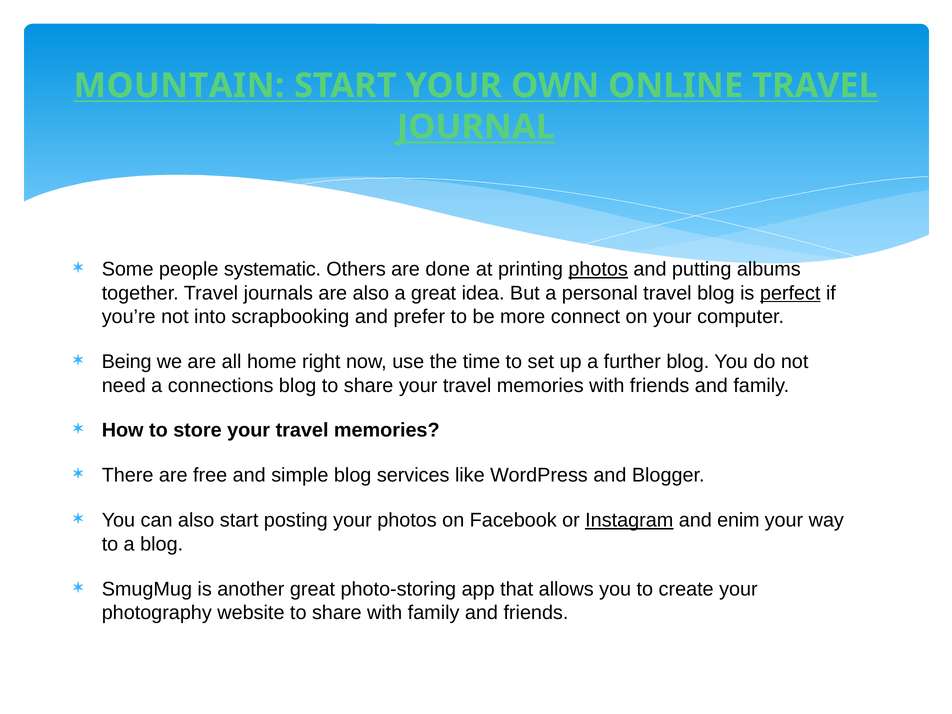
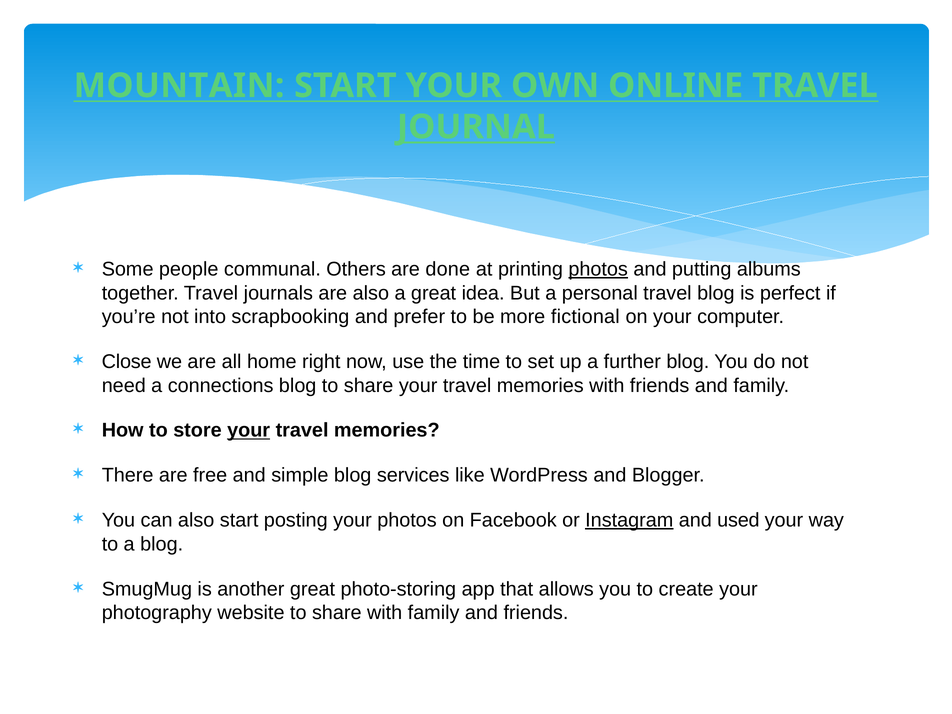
systematic: systematic -> communal (272, 269)
perfect underline: present -> none (790, 293)
connect: connect -> fictional (585, 317)
Being: Being -> Close (127, 362)
your underline: none -> present (249, 430)
enim: enim -> used (738, 520)
